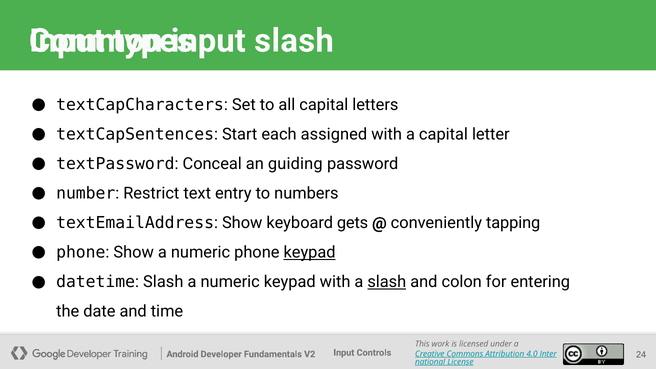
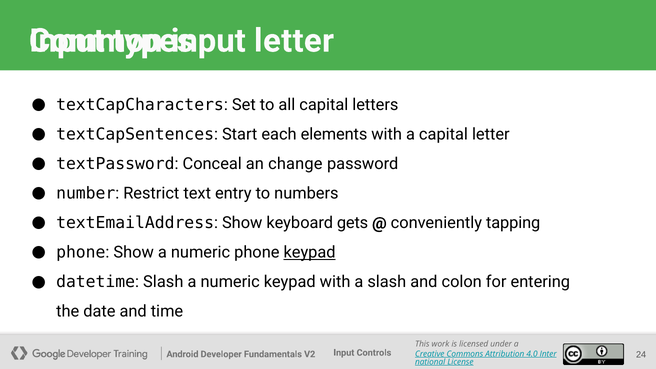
input slash: slash -> letter (294, 41)
assigned: assigned -> elements (334, 134)
guiding: guiding -> change (295, 164)
slash underline: present -> none (387, 282)
